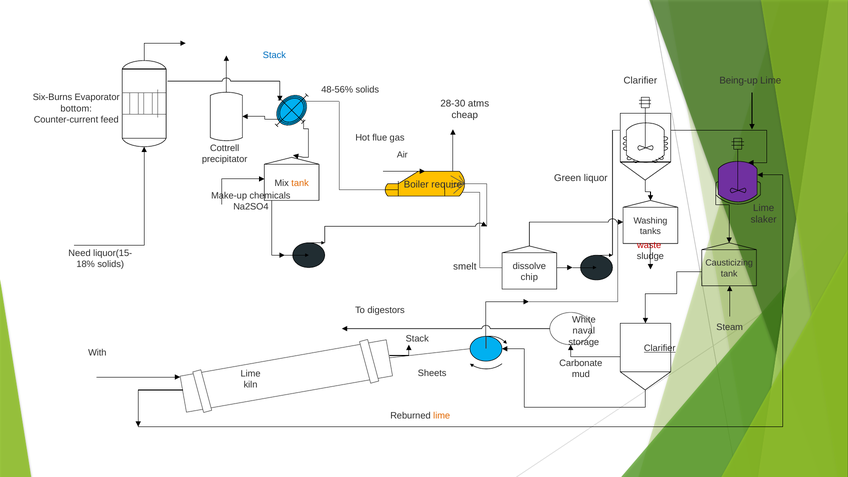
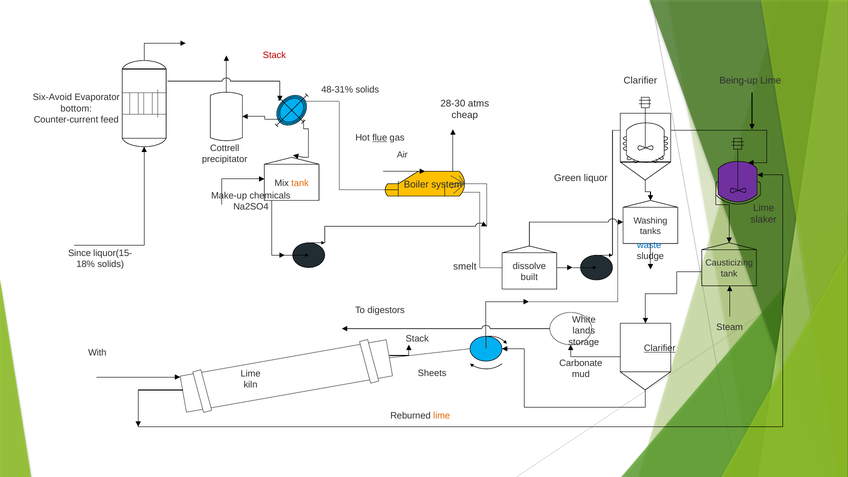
Stack colour: blue -> red (274, 55)
48-56%: 48-56% -> 48-31% (337, 90)
Six-Burns: Six-Burns -> Six-Avoid (52, 97)
flue underline: none -> present (380, 138)
require: require -> system (447, 185)
waste colour: red -> blue (649, 245)
Need: Need -> Since (80, 253)
chip: chip -> built (529, 277)
naval: naval -> lands (584, 331)
